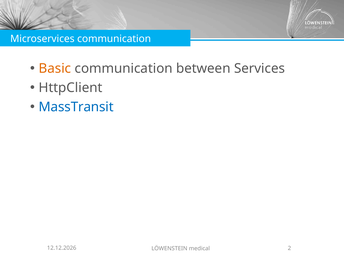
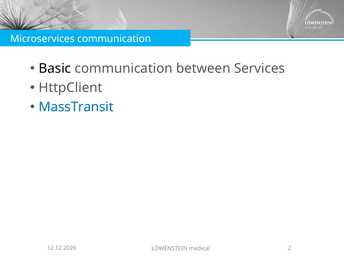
Basic colour: orange -> black (55, 68)
